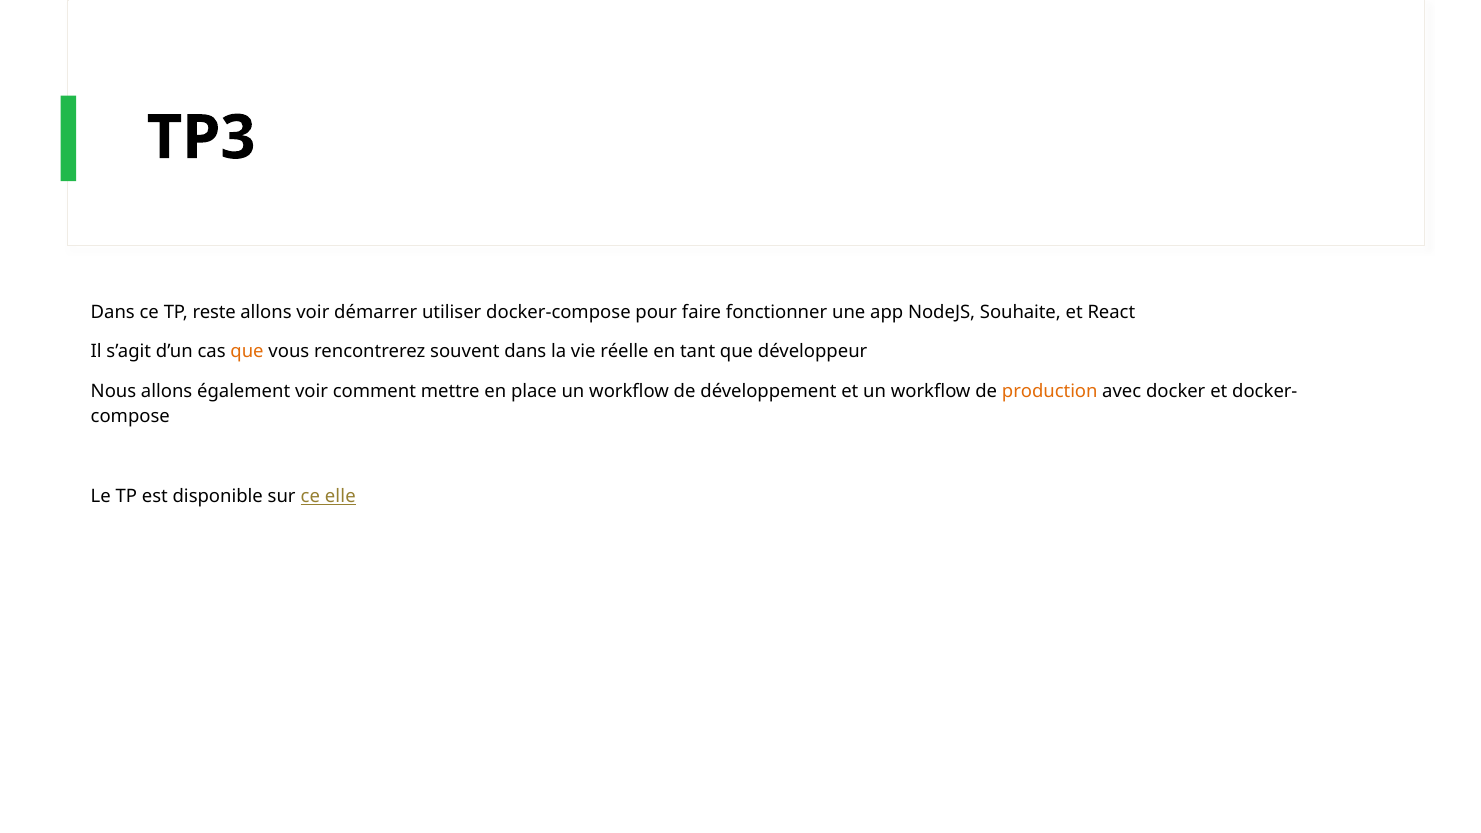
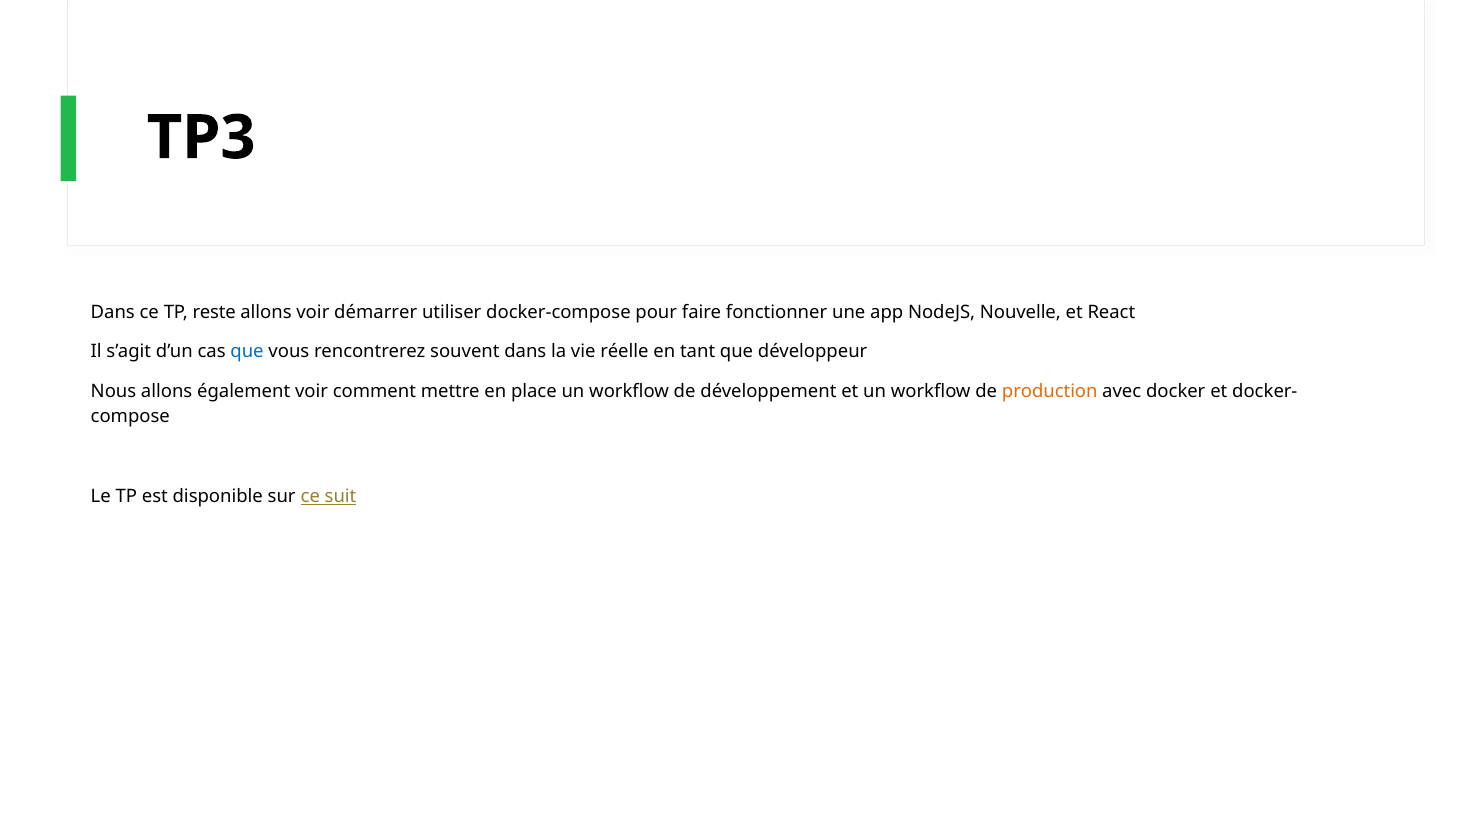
Souhaite: Souhaite -> Nouvelle (1020, 312)
que colour: orange -> blue (247, 352)
elle: elle -> suit (340, 496)
